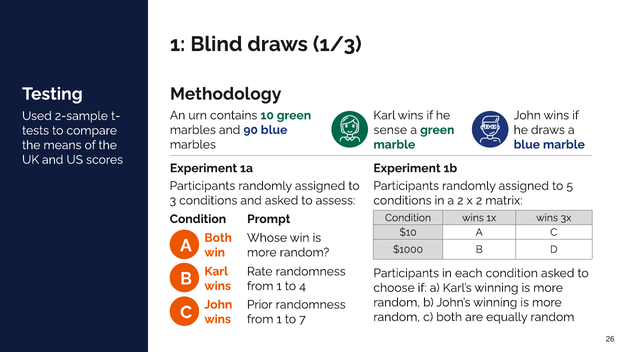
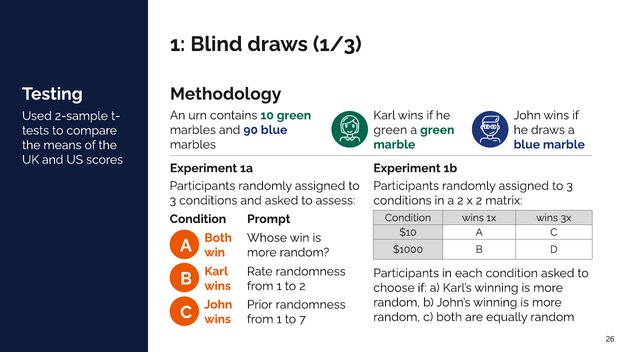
sense: sense -> green (390, 130)
5: 5 -> 3 (570, 186)
to 4: 4 -> 2 (302, 286)
